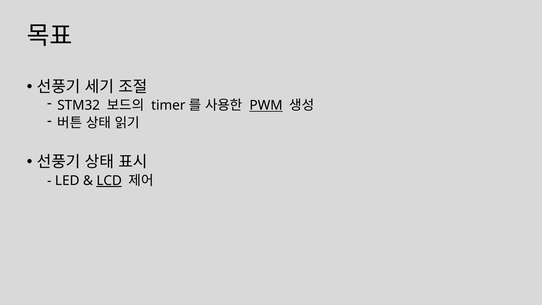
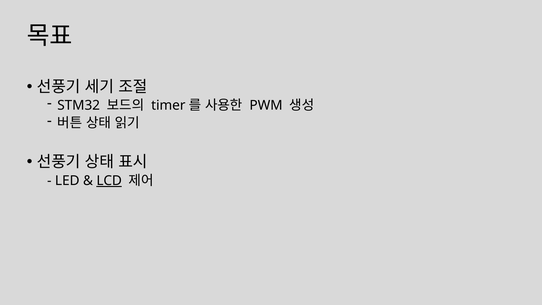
PWM underline: present -> none (266, 105)
